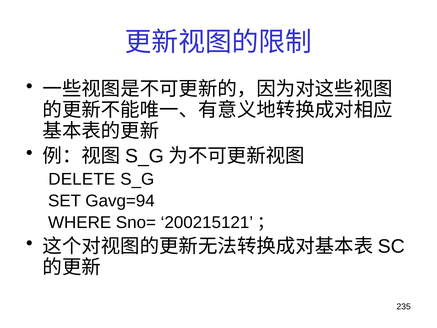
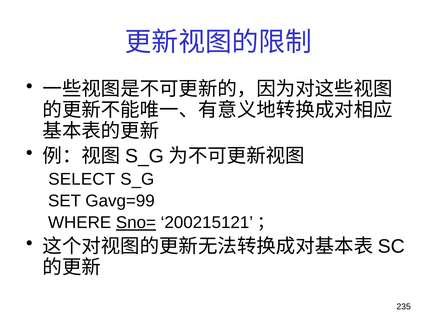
DELETE: DELETE -> SELECT (82, 179)
Gavg=94: Gavg=94 -> Gavg=99 (120, 201)
Sno= underline: none -> present (136, 223)
